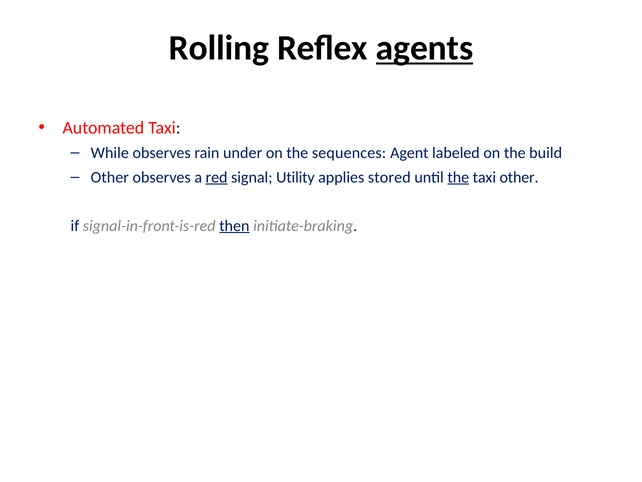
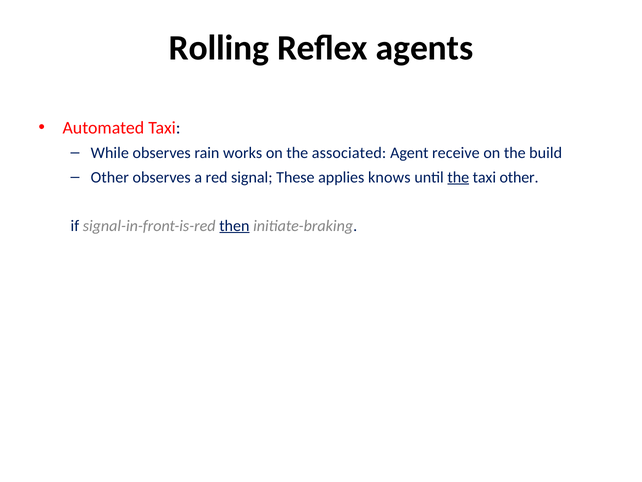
agents underline: present -> none (424, 48)
under: under -> works (243, 153)
sequences: sequences -> associated (349, 153)
labeled: labeled -> receive (456, 153)
red underline: present -> none (217, 177)
Utility: Utility -> These (295, 177)
stored: stored -> knows (389, 177)
